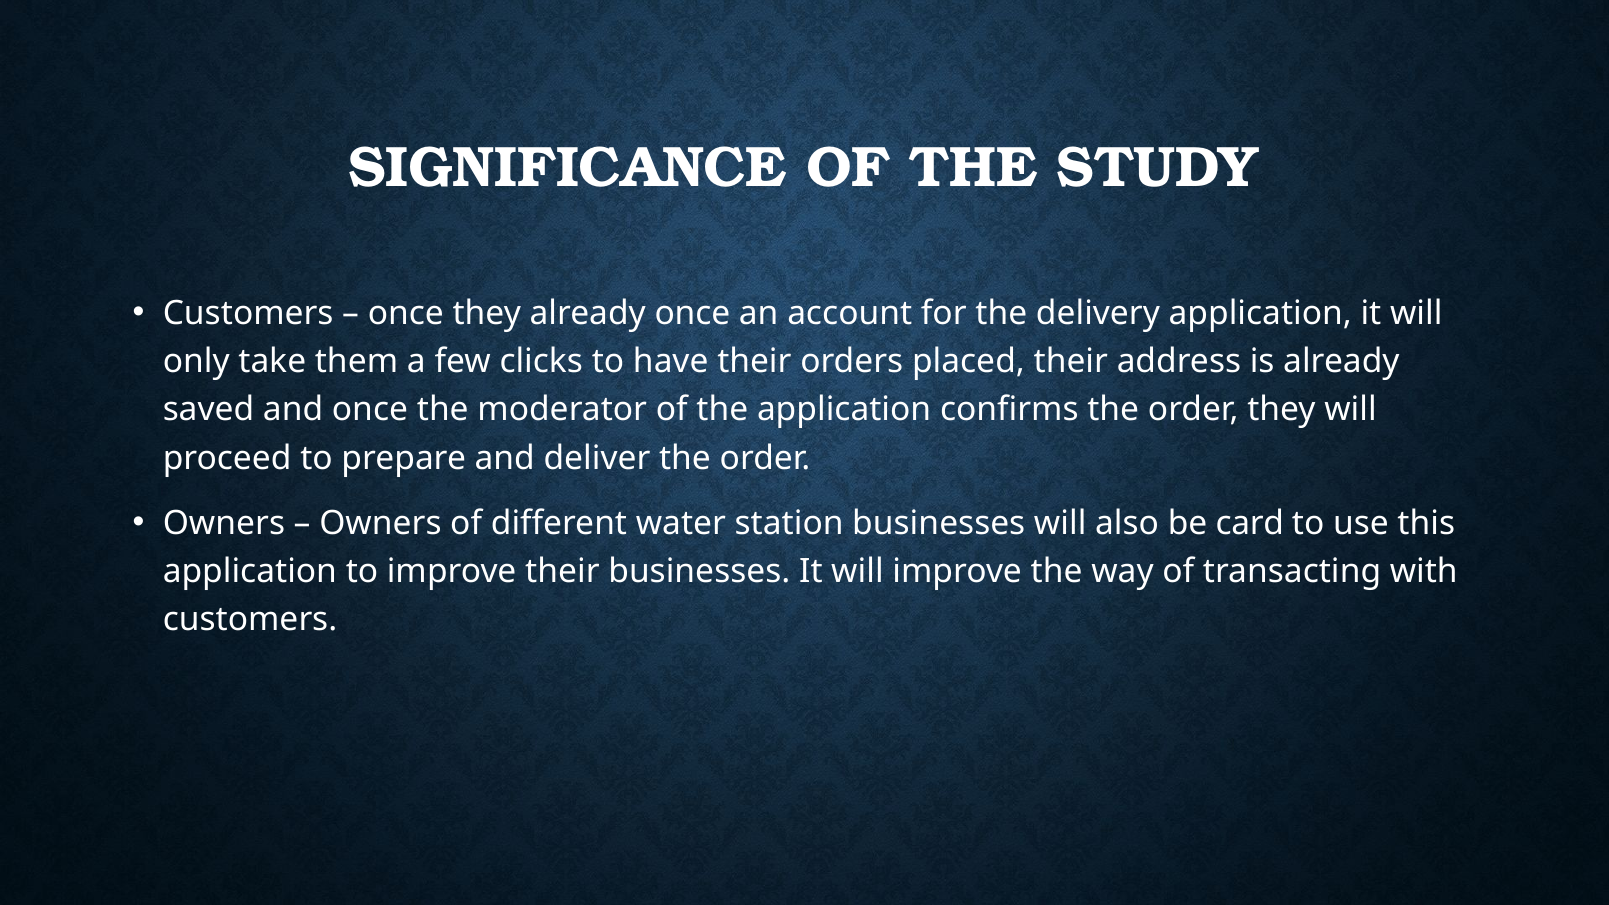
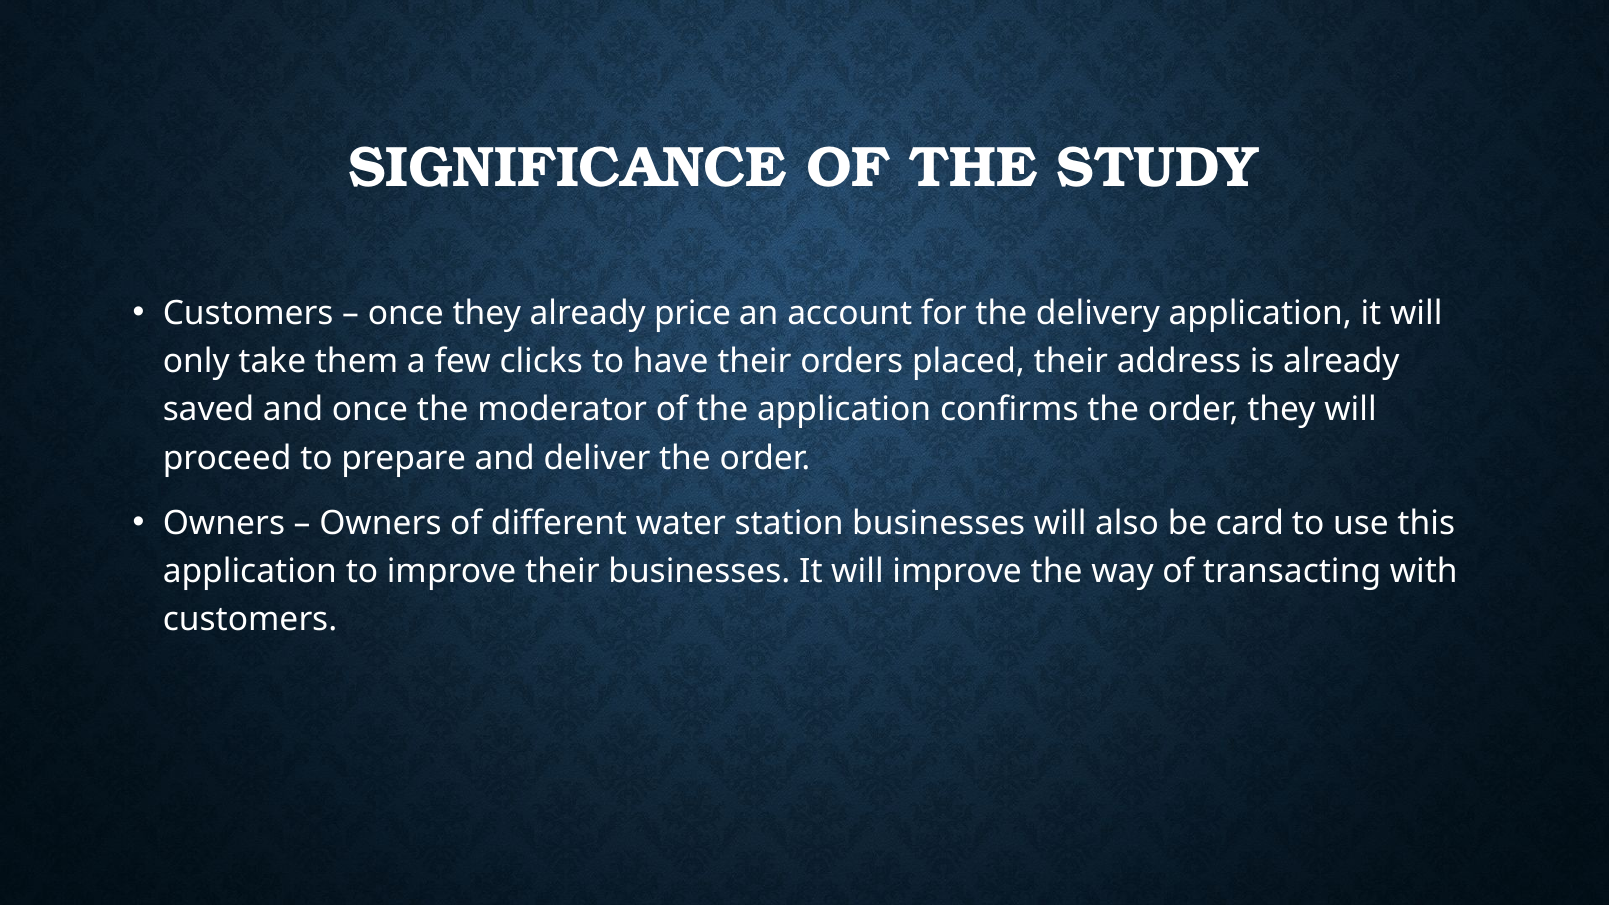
already once: once -> price (693, 313)
